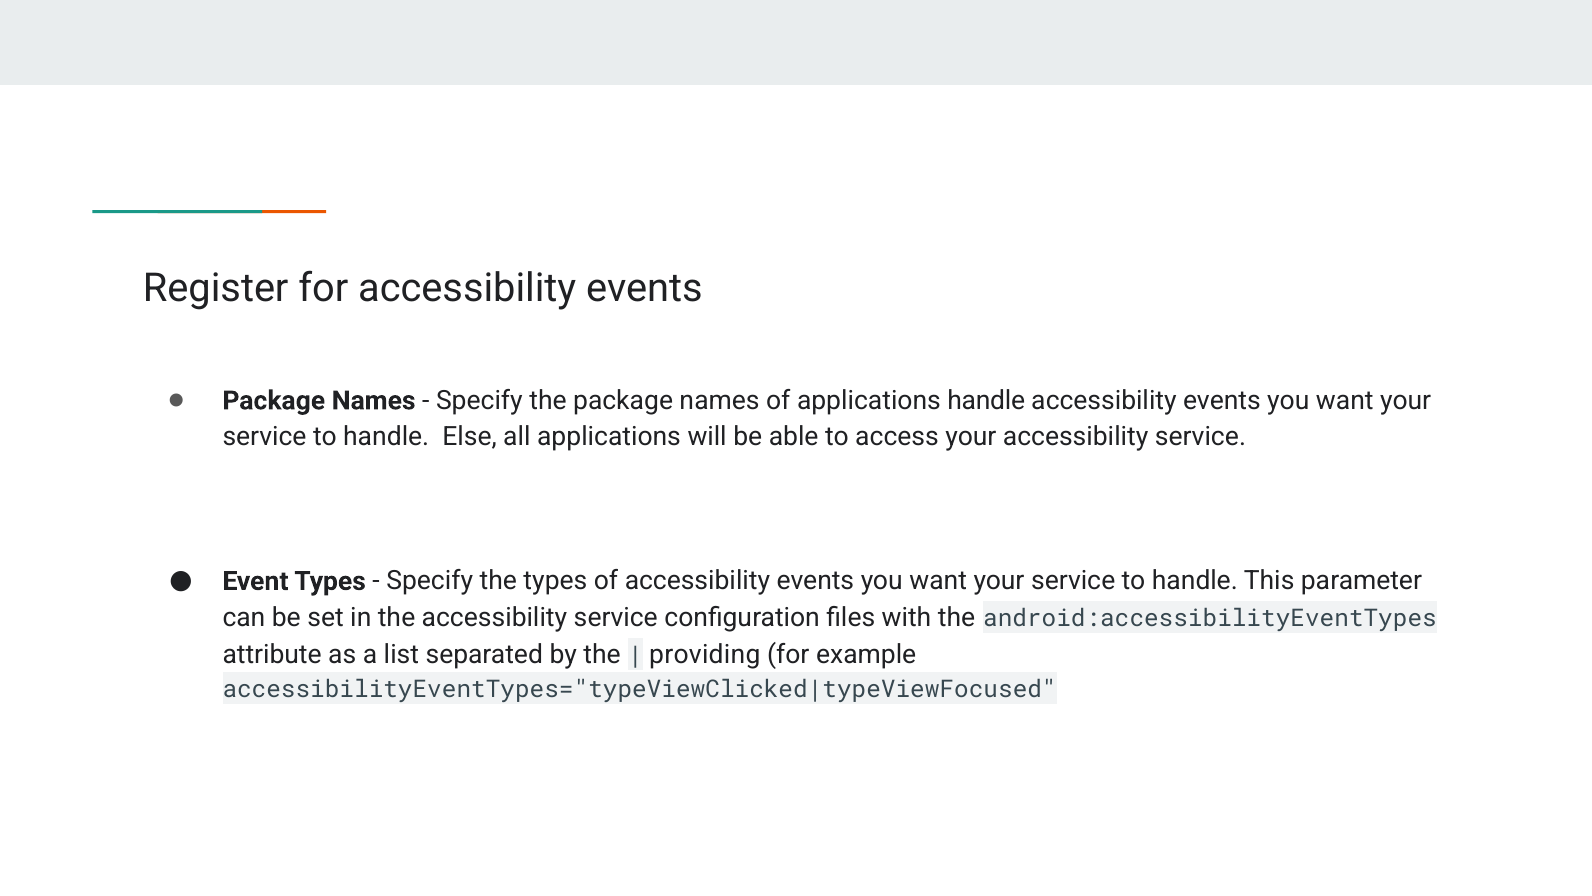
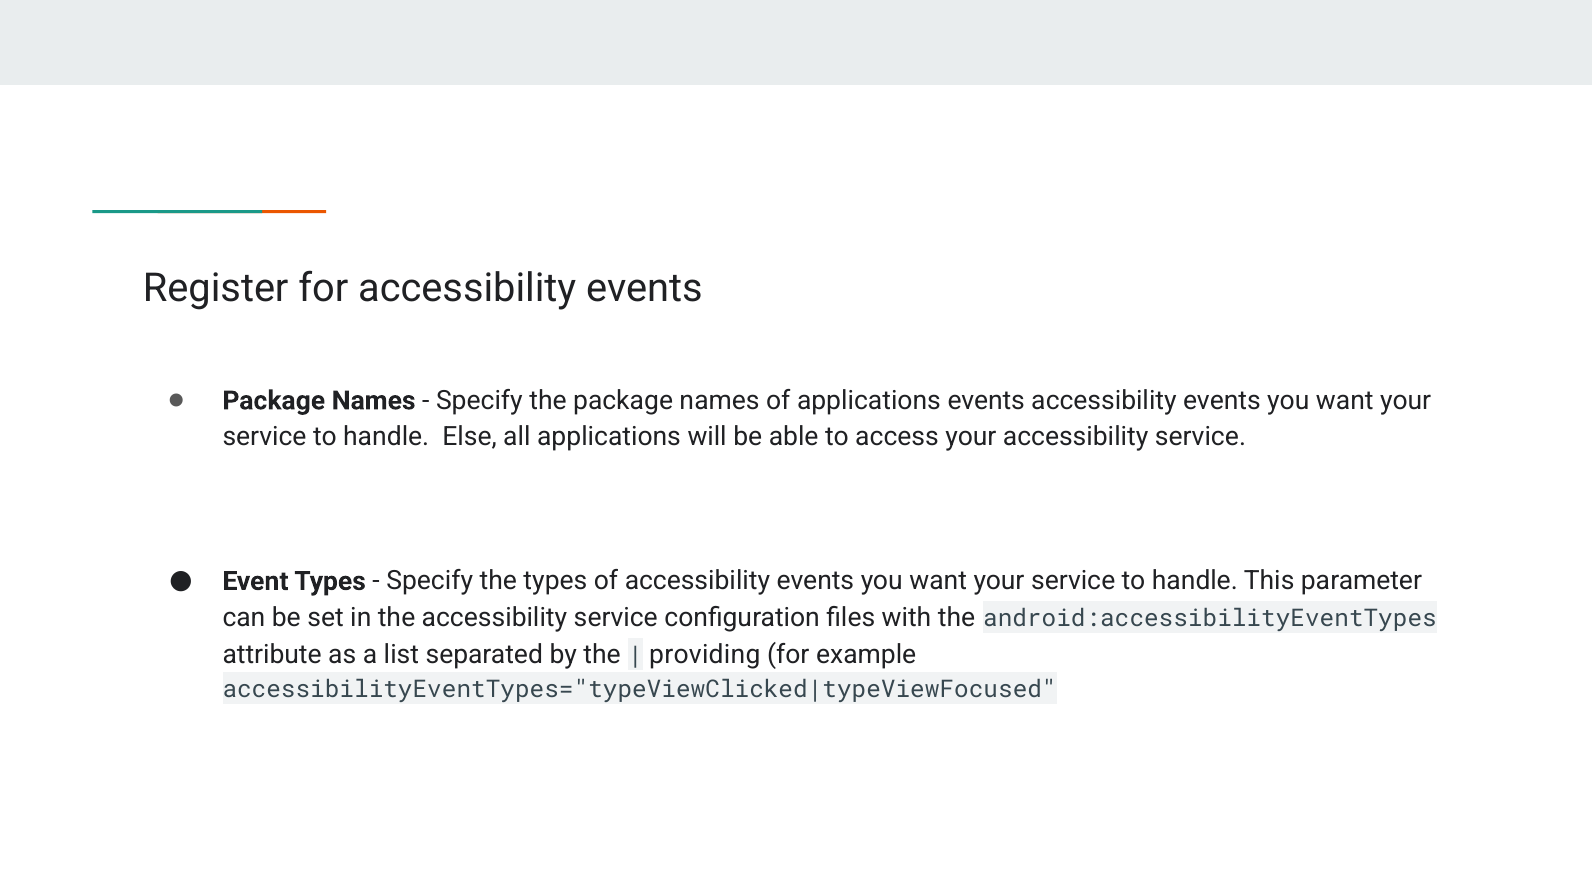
applications handle: handle -> events (986, 400)
